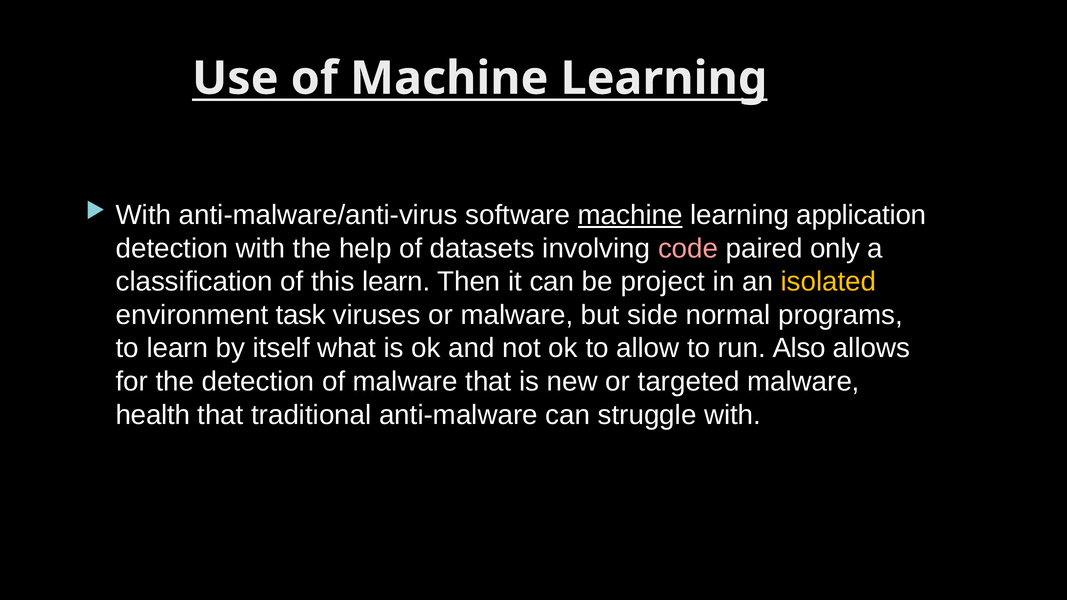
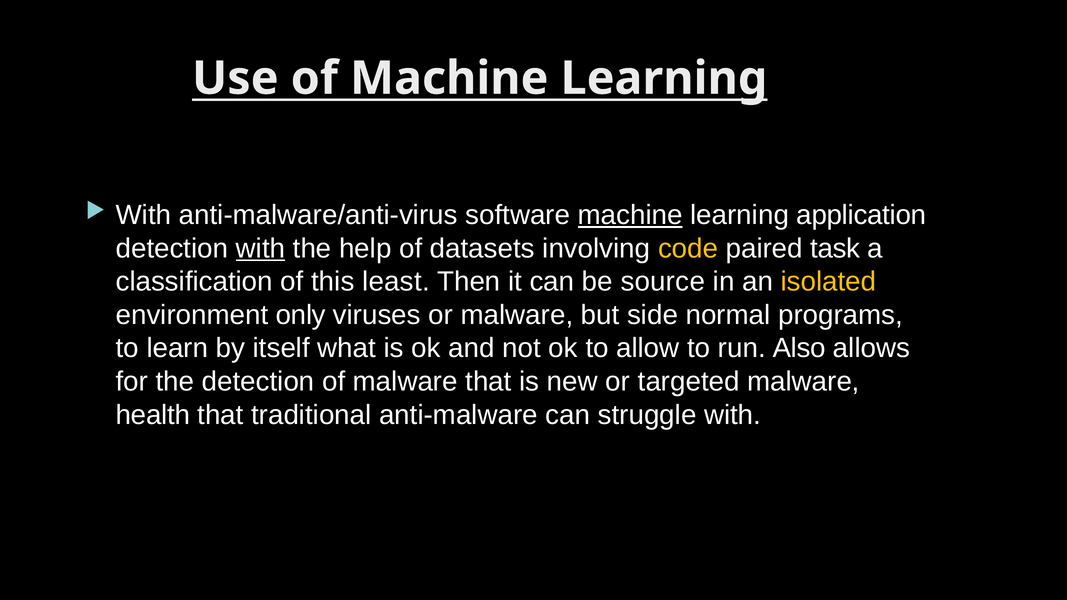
with underline: none -> present (261, 248)
code colour: pink -> yellow (688, 248)
only: only -> task (835, 248)
this learn: learn -> least (396, 282)
project: project -> source (663, 282)
task: task -> only (301, 315)
